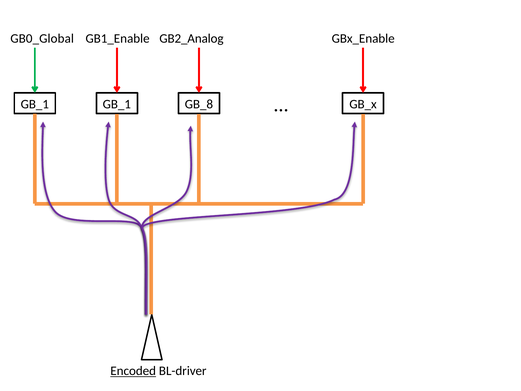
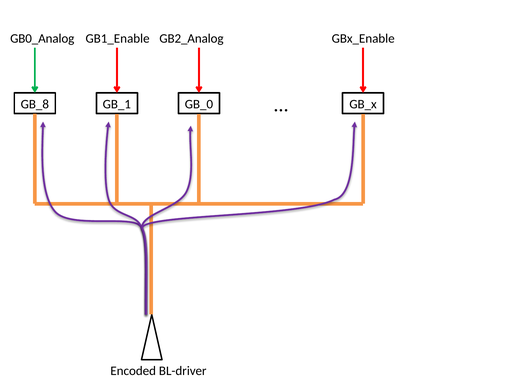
GB0_Global: GB0_Global -> GB0_Analog (42, 38)
GB_1: GB_1 -> GB_8 (35, 104)
GB_8: GB_8 -> GB_0 (199, 104)
Encoded underline: present -> none (133, 371)
